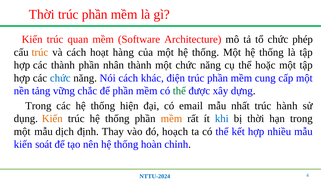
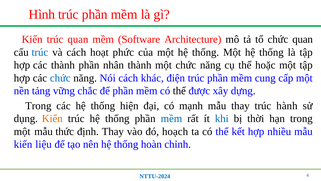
Thời: Thời -> Hình (42, 14)
chức phép: phép -> quan (303, 39)
trúc colour: orange -> blue (40, 52)
hàng: hàng -> phức (123, 52)
thể colour: green -> black (179, 91)
email: email -> mạnh (191, 106)
mẫu nhất: nhất -> thay (240, 106)
mềm colour: orange -> blue (171, 118)
dịch: dịch -> thức (65, 131)
soát: soát -> liệu (44, 144)
